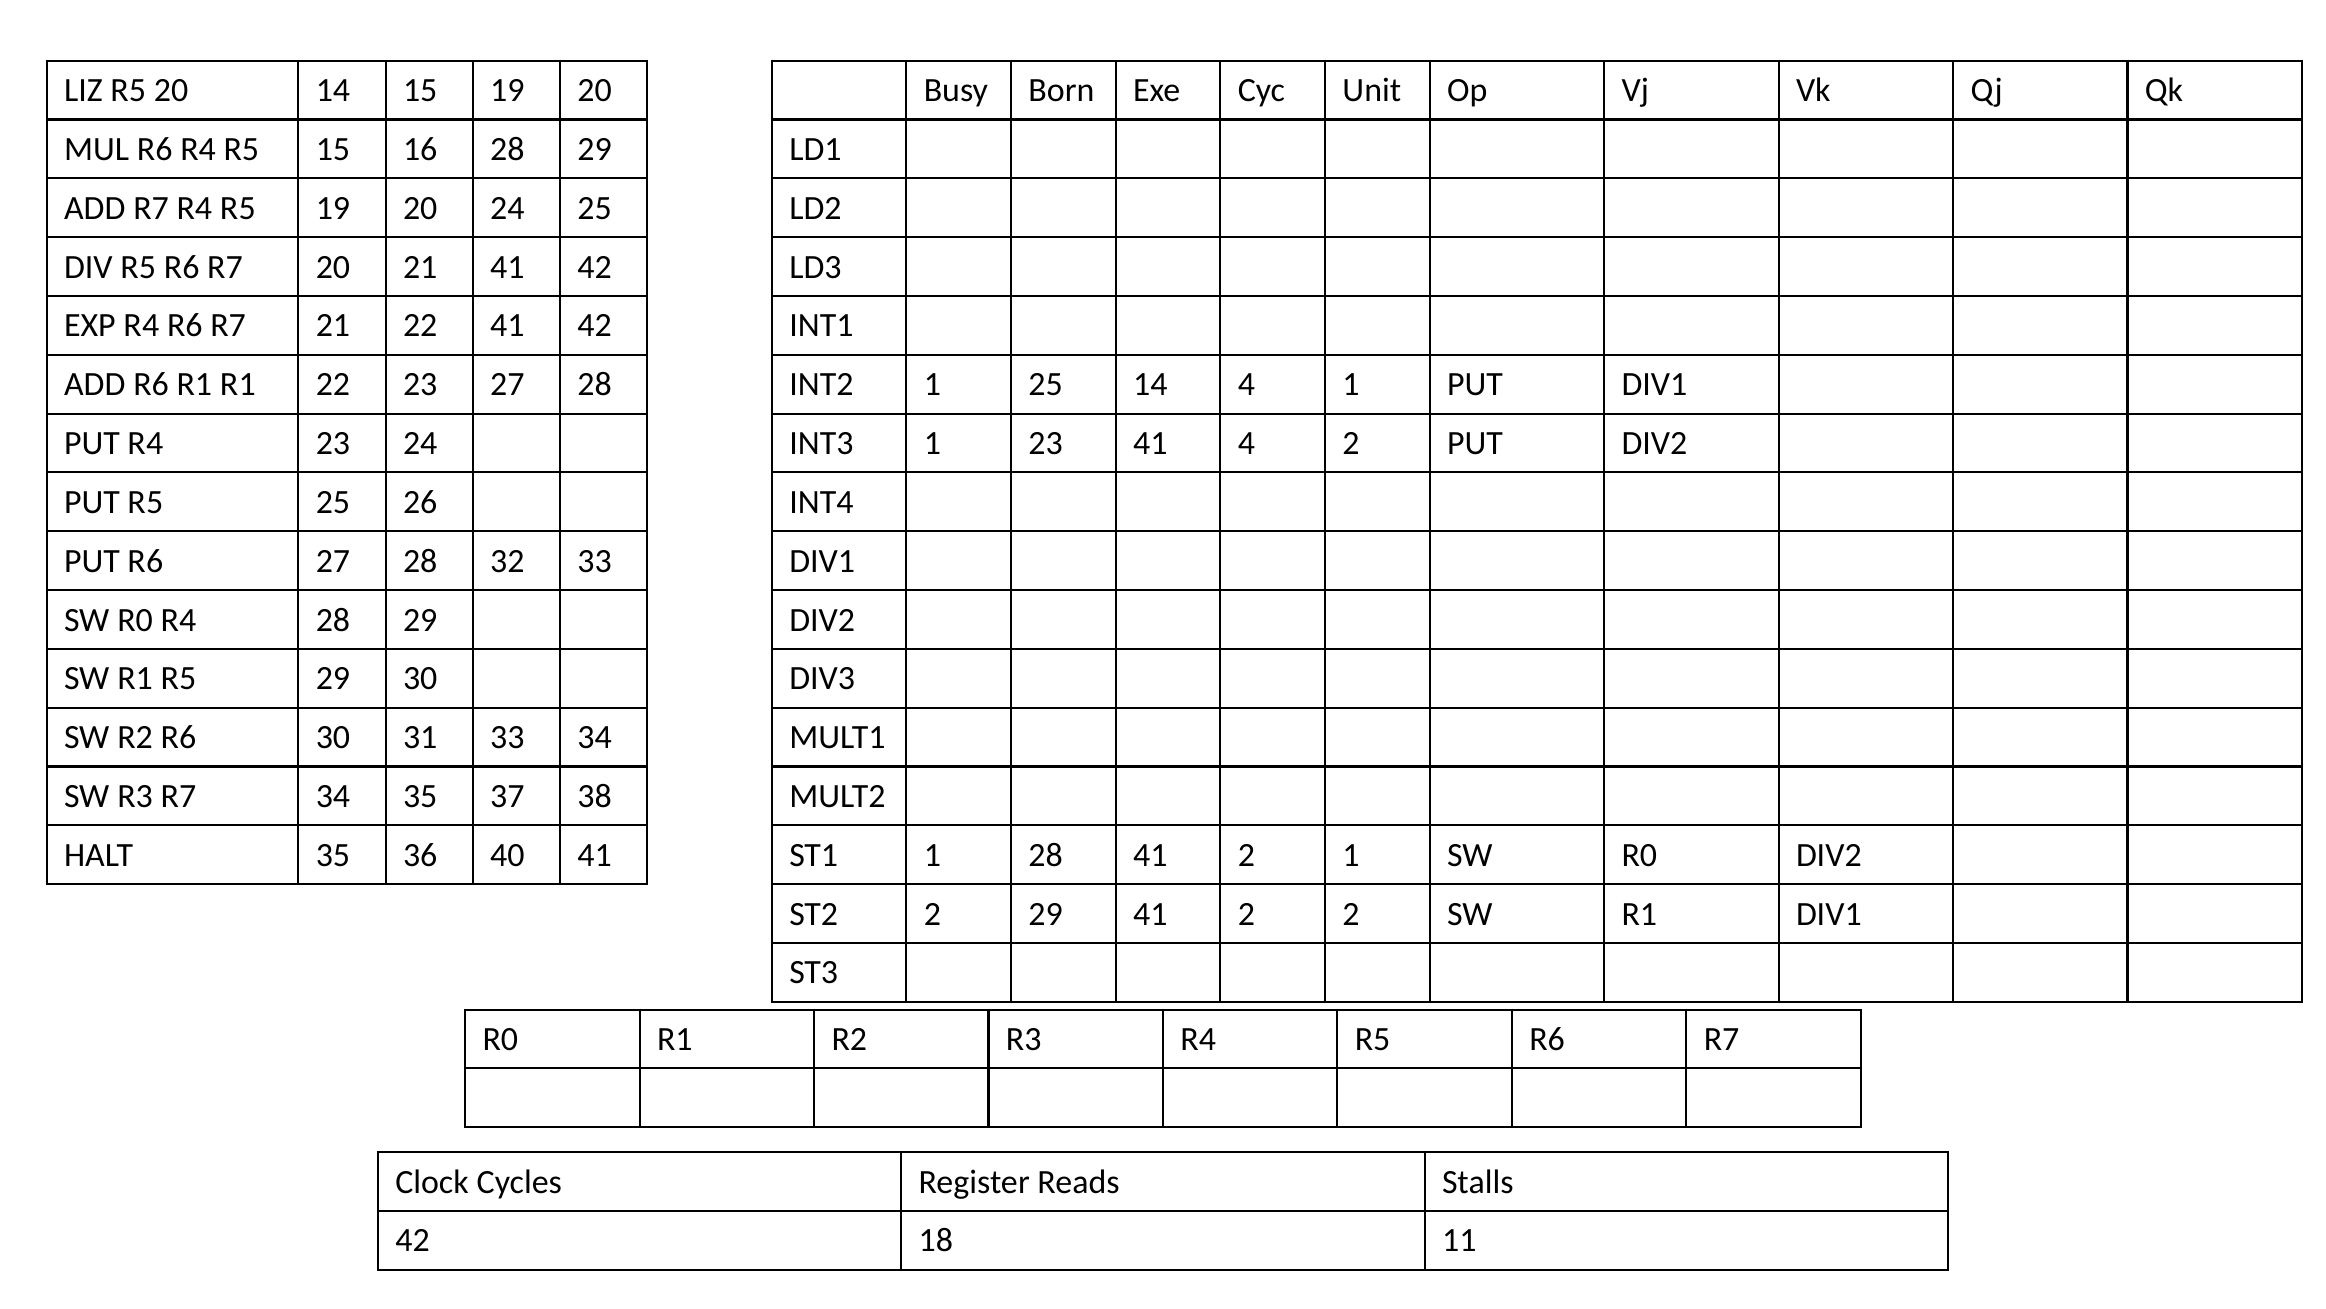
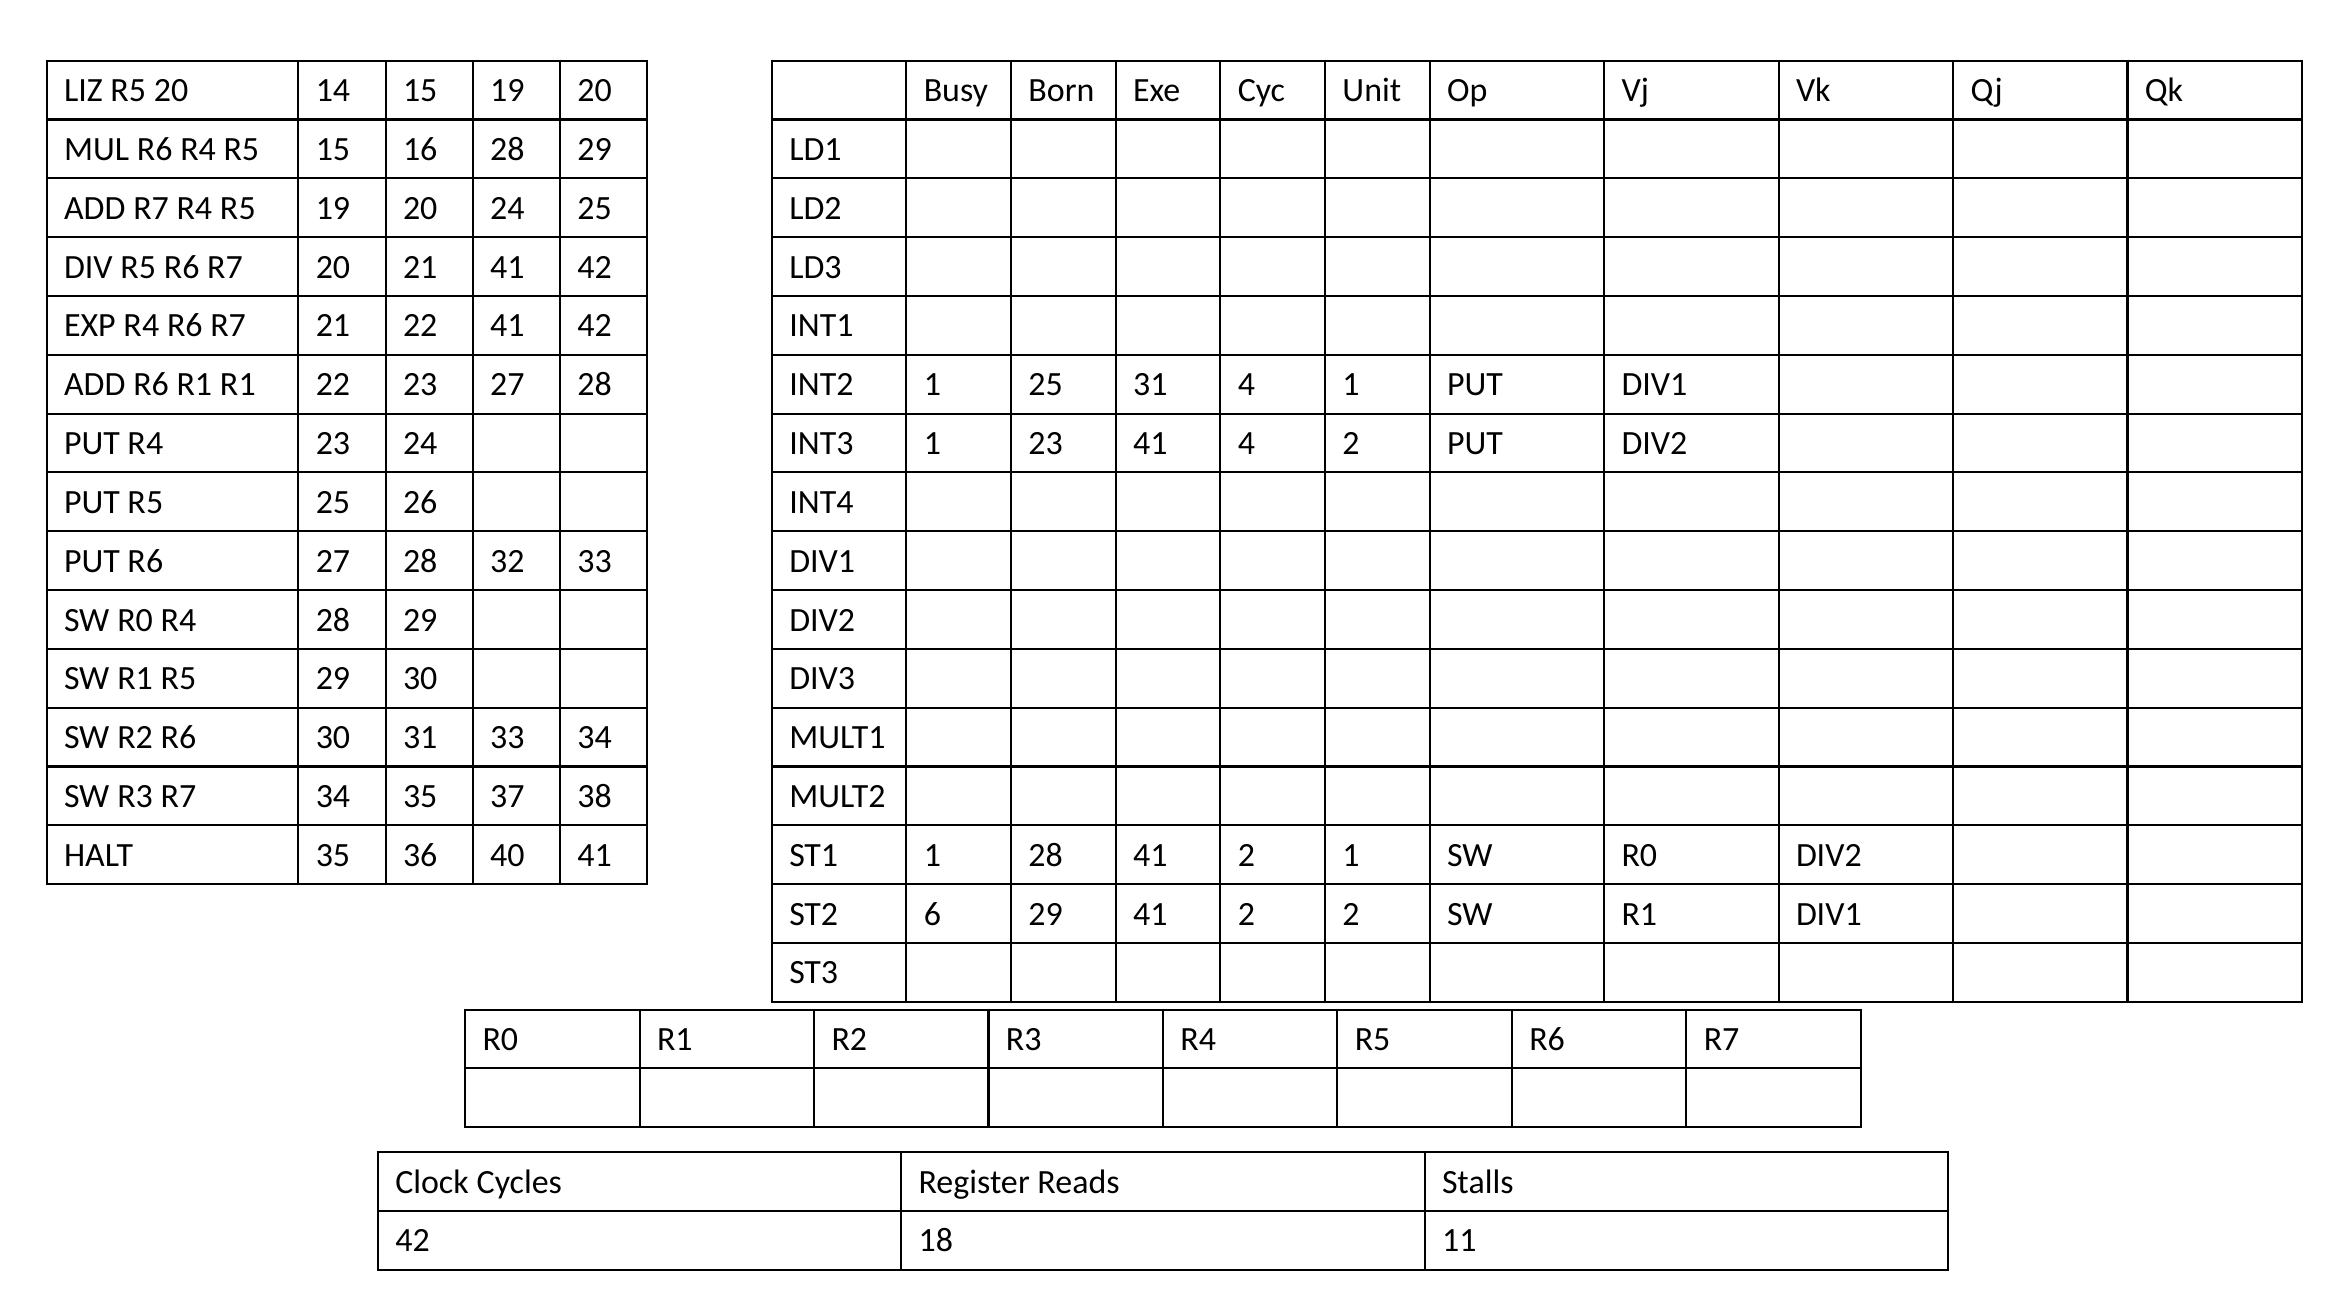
25 14: 14 -> 31 (1150, 384)
ST2 2: 2 -> 6 (932, 914)
